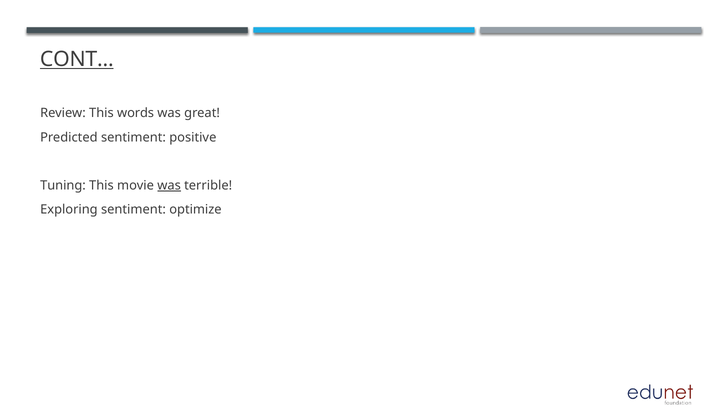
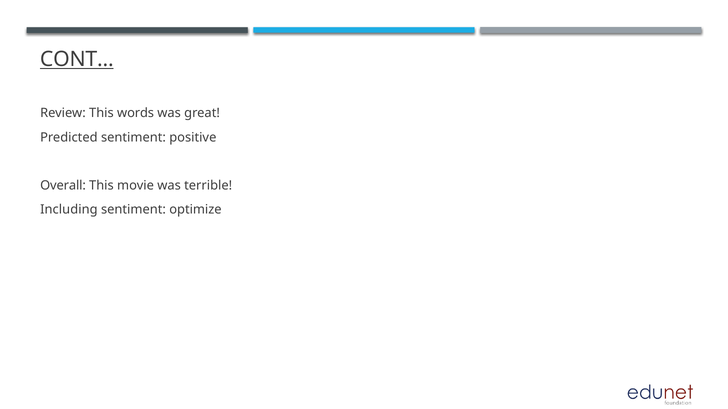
Tuning: Tuning -> Overall (63, 186)
was underline: present -> none (169, 186)
Exploring: Exploring -> Including (69, 210)
